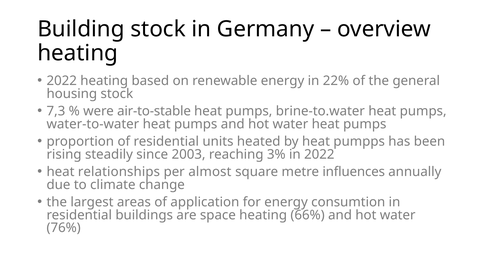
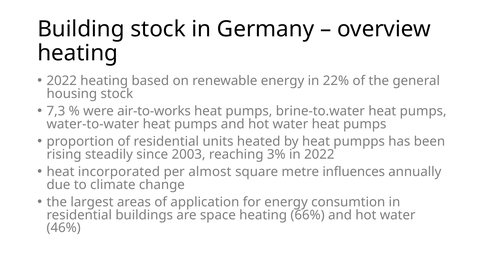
air-to-stable: air-to-stable -> air-to-works (154, 112)
relationships: relationships -> incorporated (119, 172)
76%: 76% -> 46% (64, 228)
